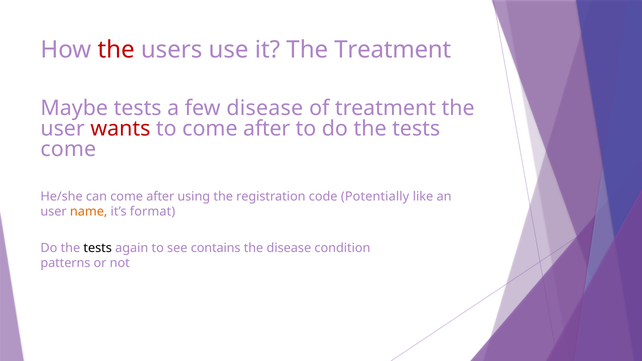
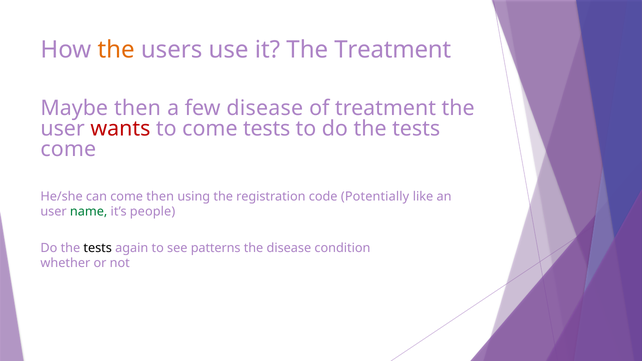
the colour: red -> orange (116, 50)
Maybe tests: tests -> then (137, 108)
to come after: after -> tests (267, 129)
can come after: after -> then (160, 196)
name colour: orange -> green (89, 212)
format: format -> people (153, 212)
contains: contains -> patterns (216, 248)
patterns: patterns -> whether (65, 263)
